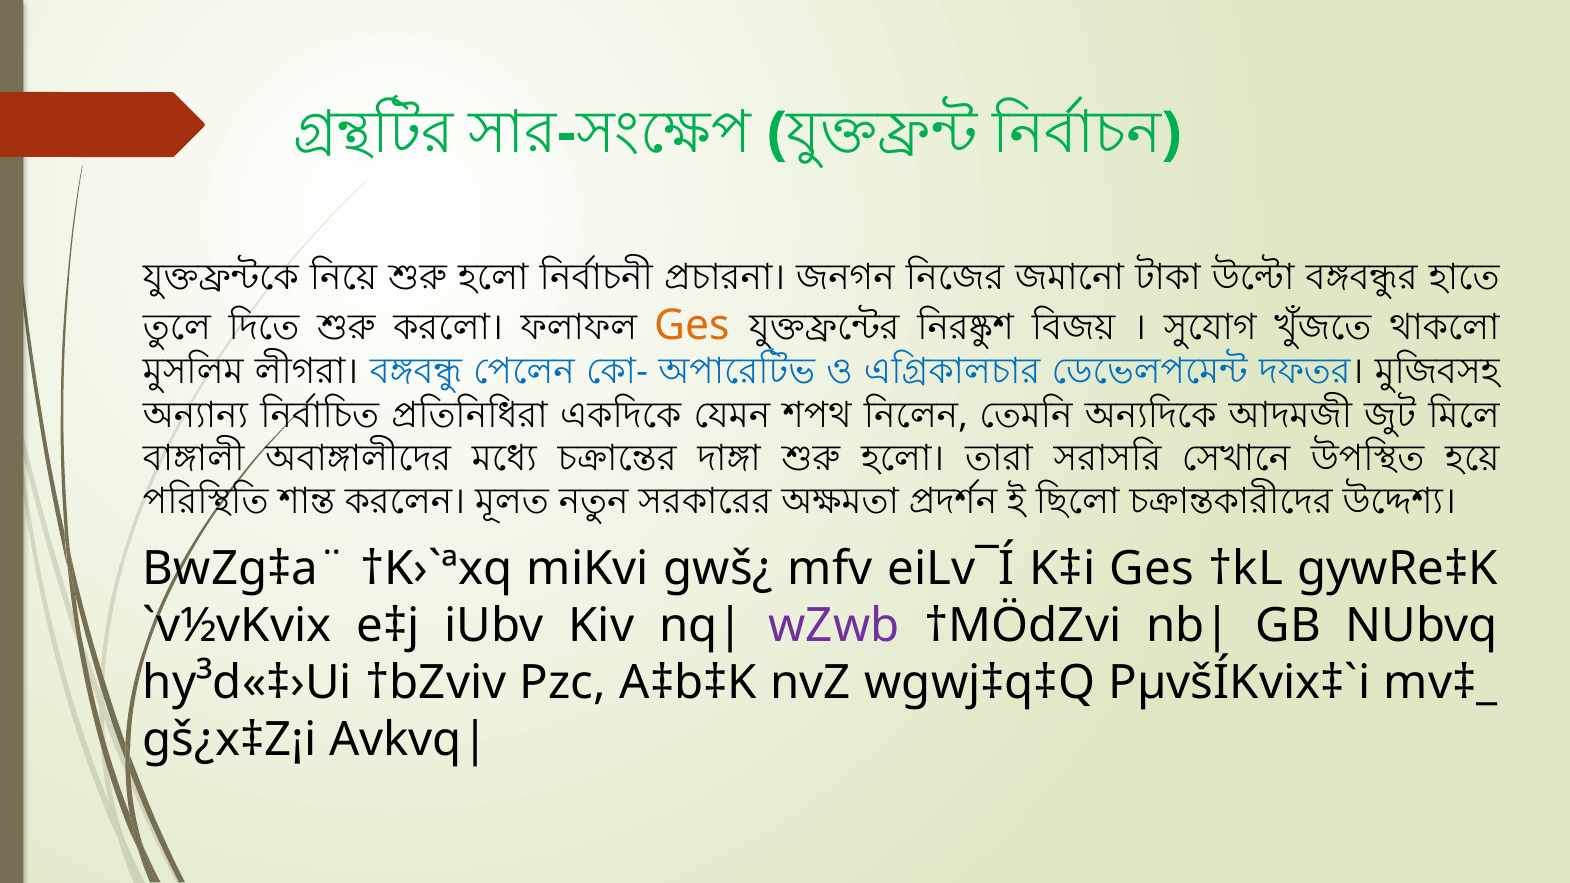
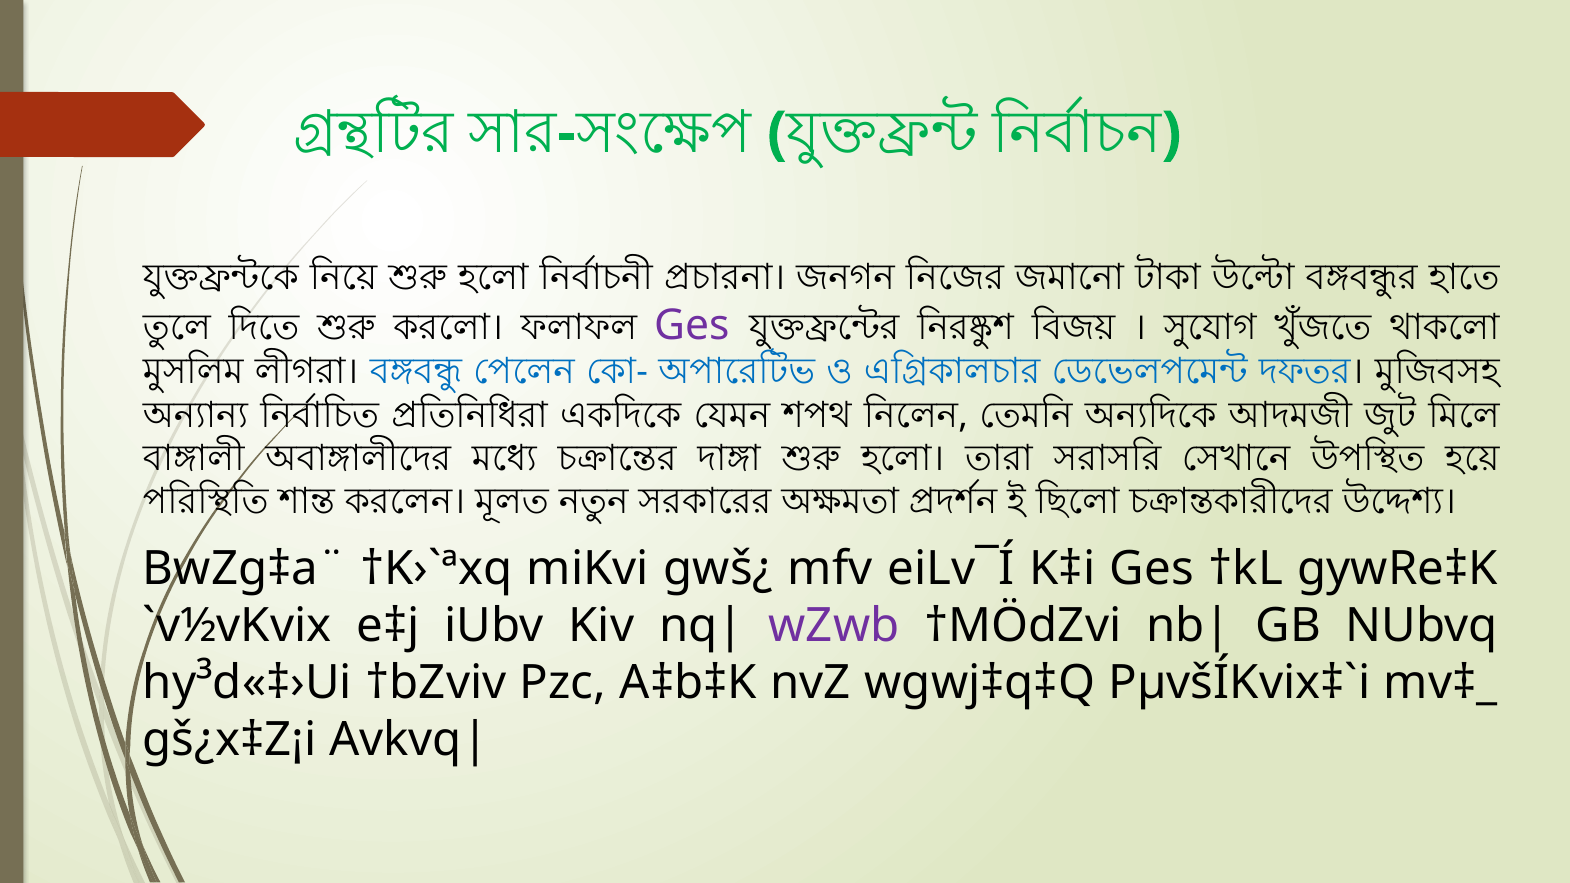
Ges colour: orange -> purple (693, 325)
